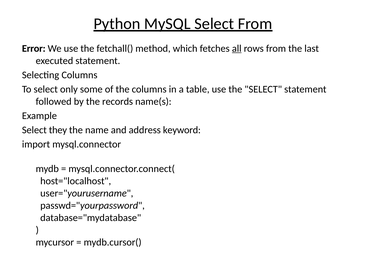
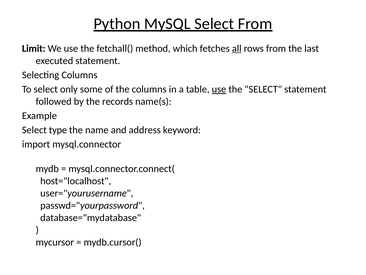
Error: Error -> Limit (34, 48)
use underline: none -> present (219, 89)
they: they -> type (58, 130)
